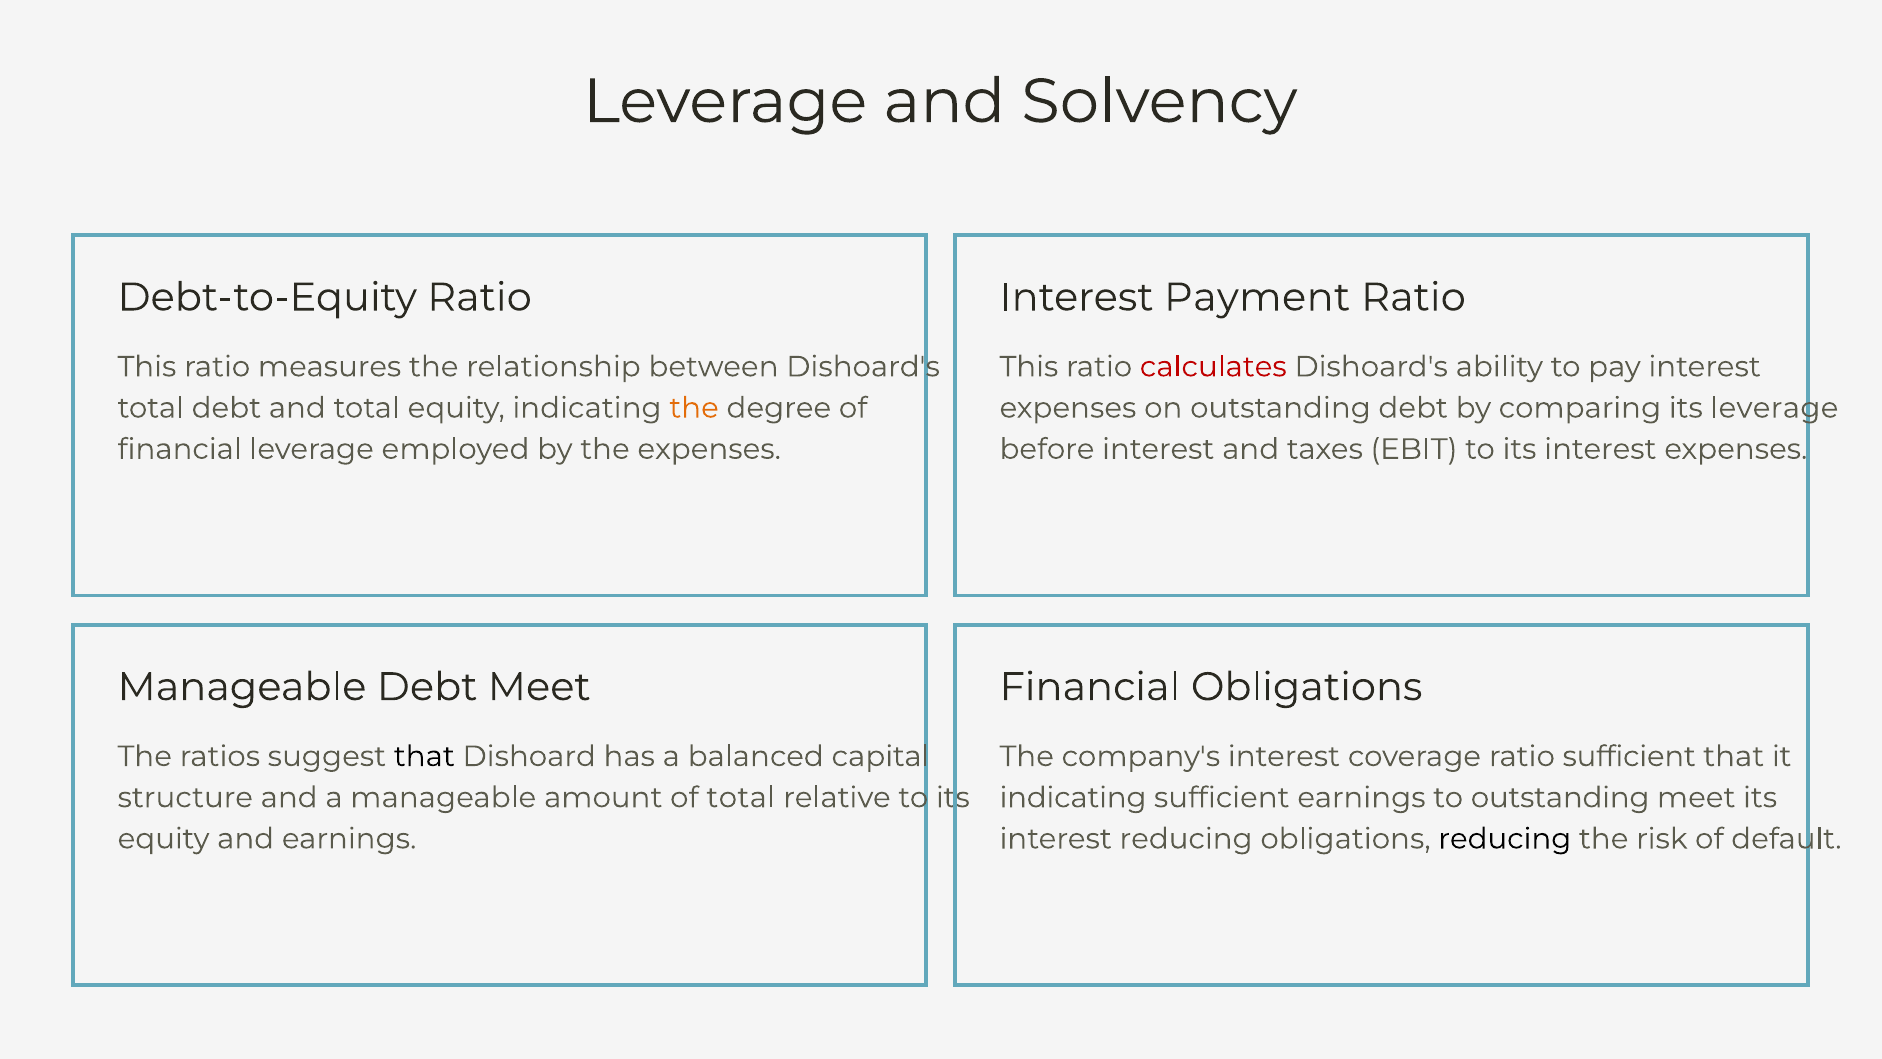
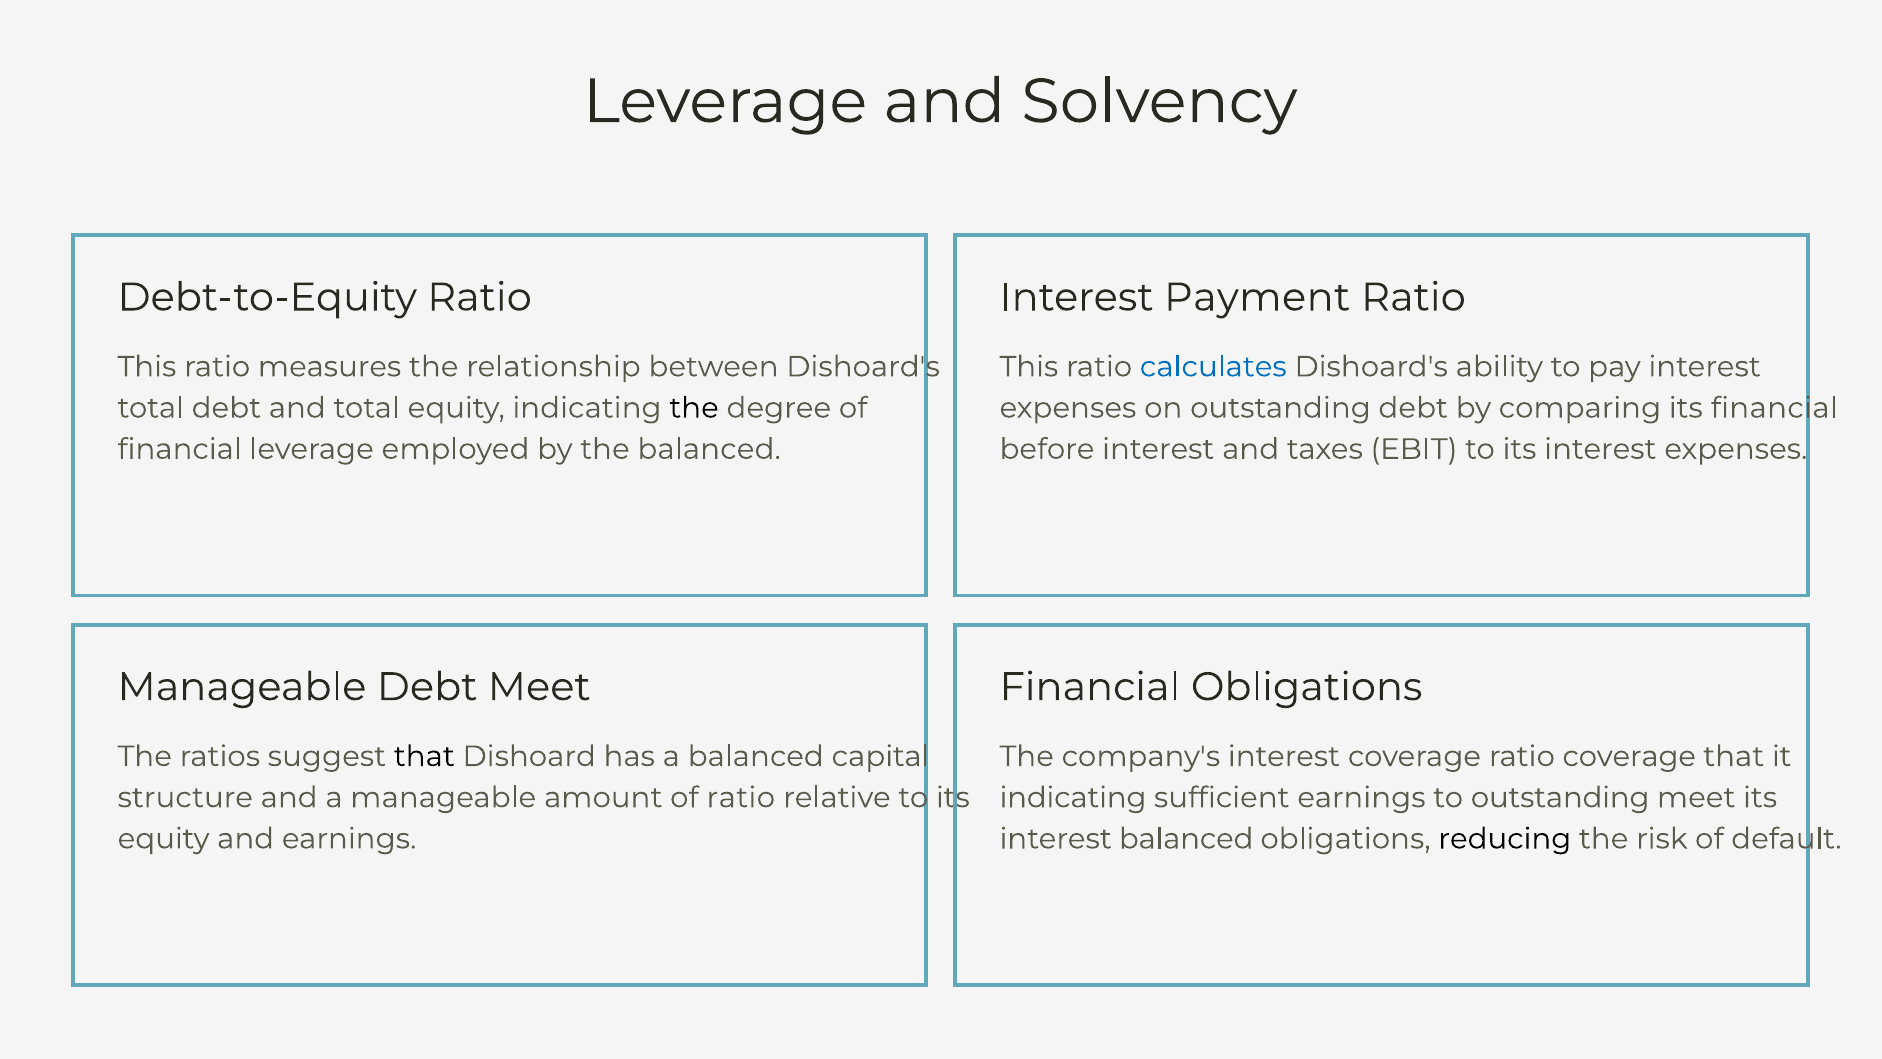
calculates colour: red -> blue (1213, 367)
the colour: orange -> black (694, 408)
its leverage: leverage -> financial (1774, 408)
the expenses: expenses -> balanced (709, 449)
ratio sufficient: sufficient -> coverage (1629, 756)
of total: total -> ratio (741, 797)
interest reducing: reducing -> balanced (1186, 839)
